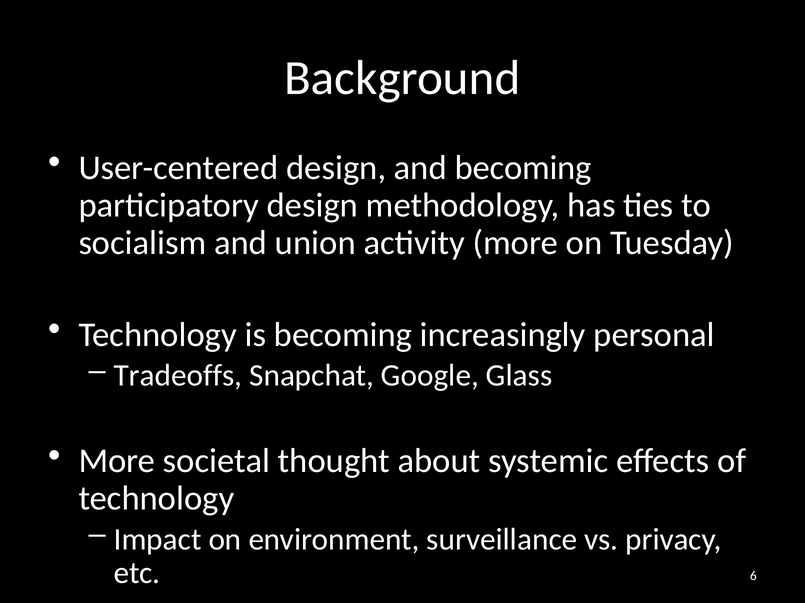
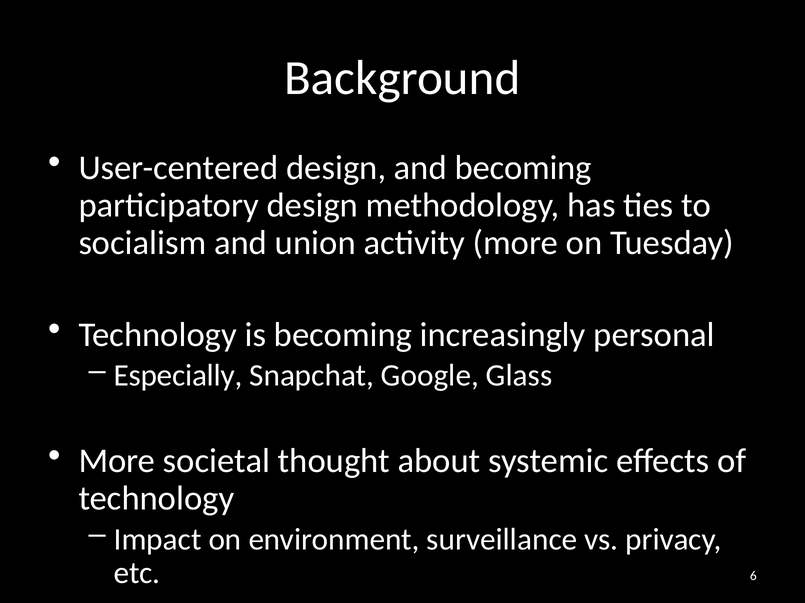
Tradeoffs: Tradeoffs -> Especially (178, 376)
